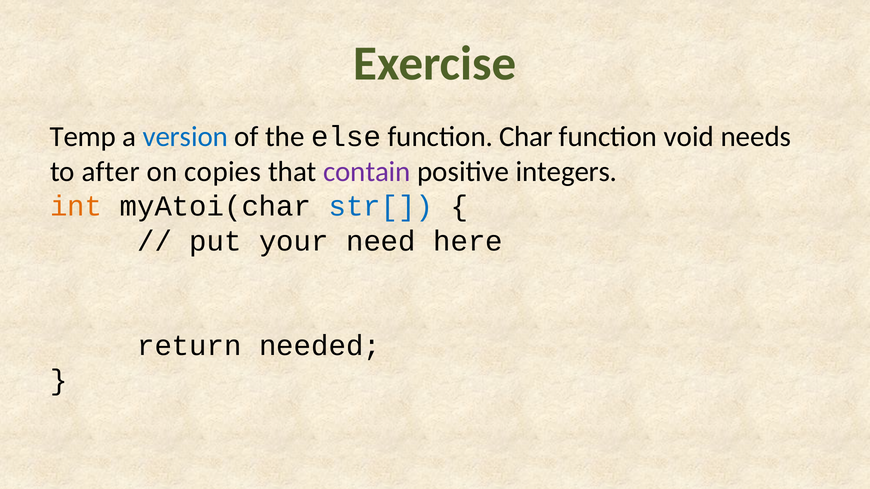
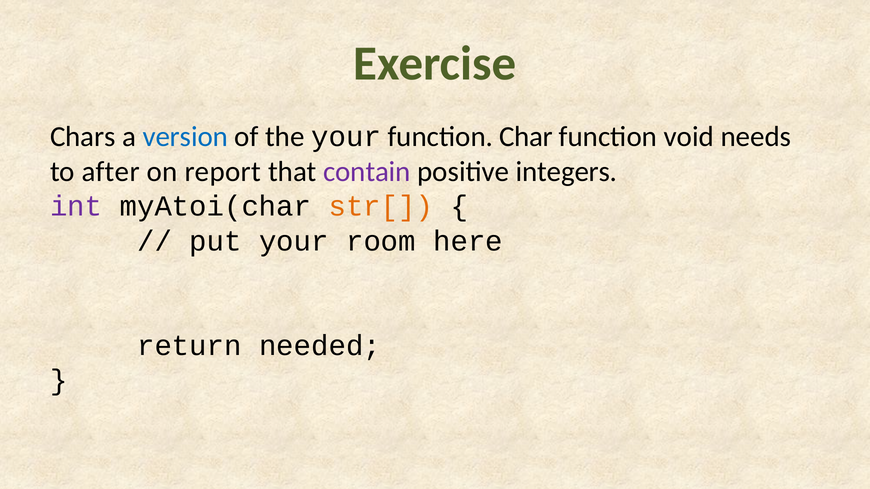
Temp: Temp -> Chars (83, 137)
the else: else -> your (346, 137)
copies: copies -> report (223, 172)
int colour: orange -> purple (76, 206)
str[ colour: blue -> orange (381, 206)
need: need -> room (381, 241)
